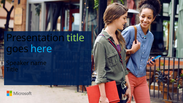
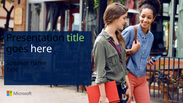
here colour: light blue -> white (41, 49)
